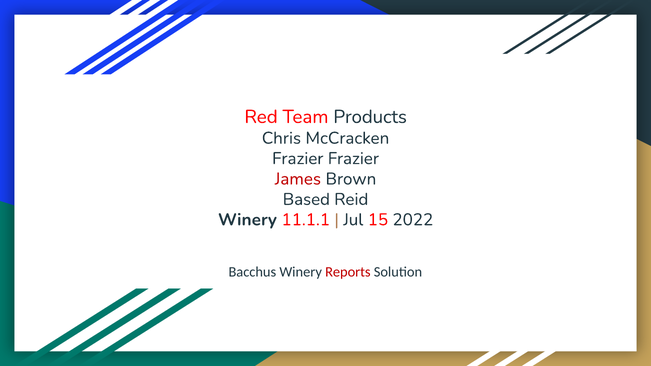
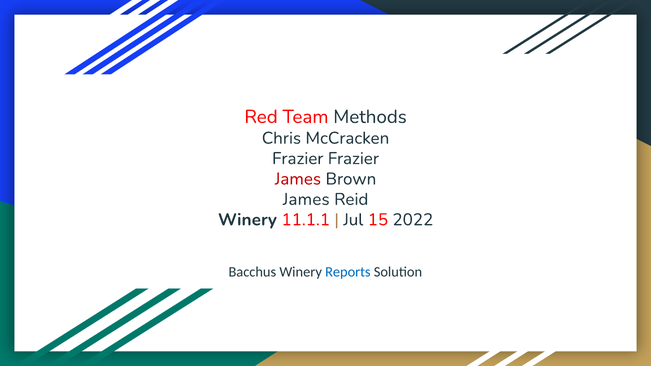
Products: Products -> Methods (370, 117)
Based: Based -> James (306, 199)
Reports colour: red -> blue (348, 272)
